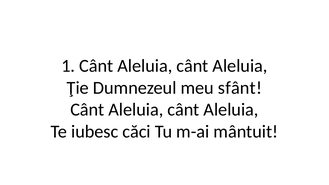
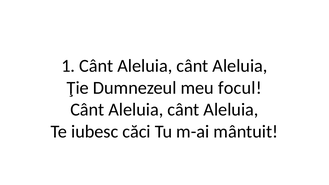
sfânt: sfânt -> focul (240, 88)
